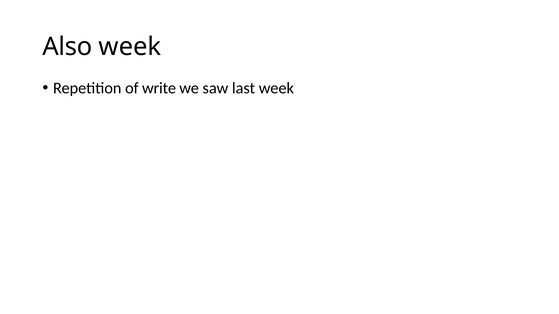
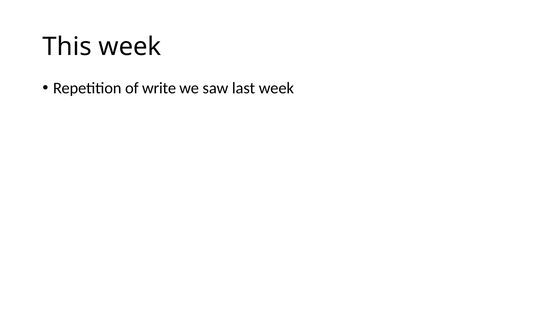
Also: Also -> This (67, 47)
